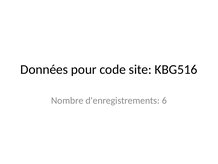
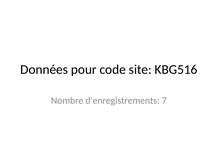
6: 6 -> 7 (164, 100)
